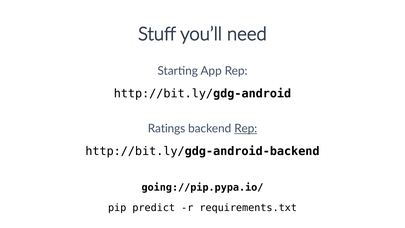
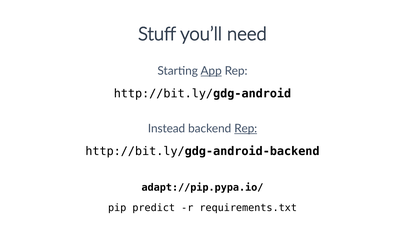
App underline: none -> present (211, 71)
Ratings: Ratings -> Instead (167, 128)
going://pip.pypa.io/: going://pip.pypa.io/ -> adapt://pip.pypa.io/ (202, 187)
